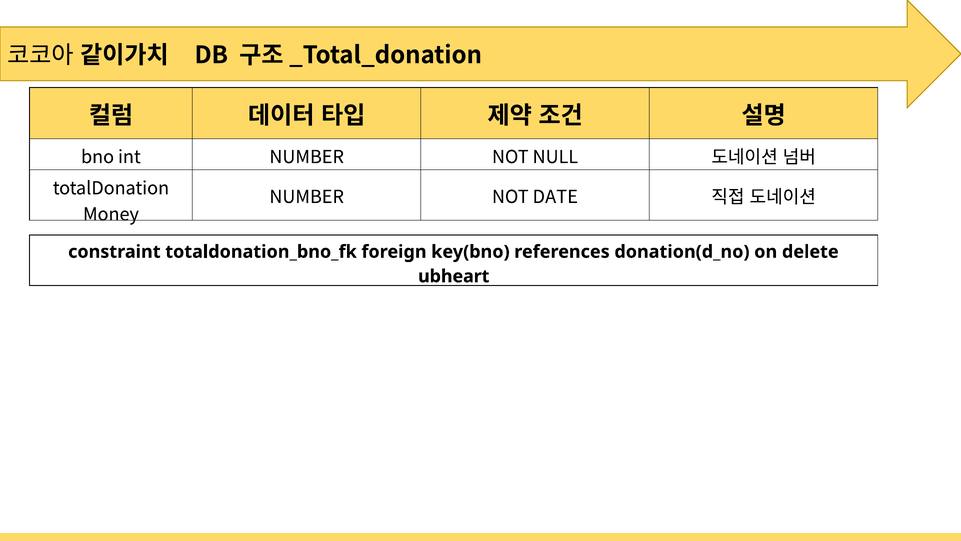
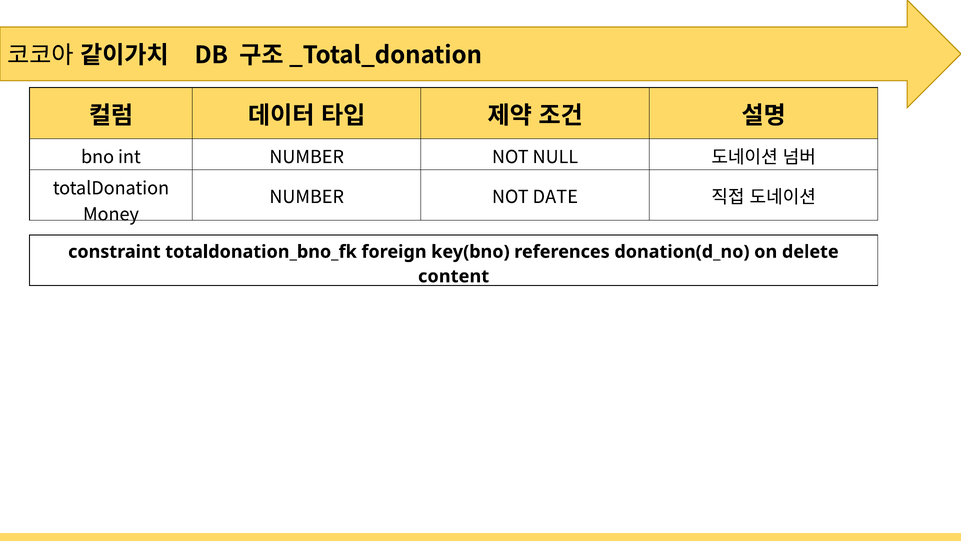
ubheart: ubheart -> content (454, 276)
